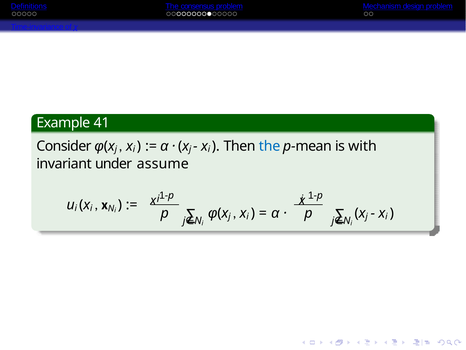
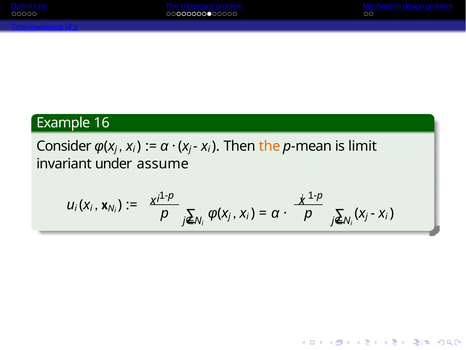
41: 41 -> 16 (102, 123)
the colour: blue -> orange (270, 146)
with: with -> limit (363, 146)
